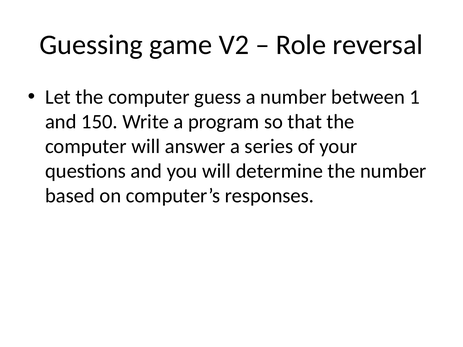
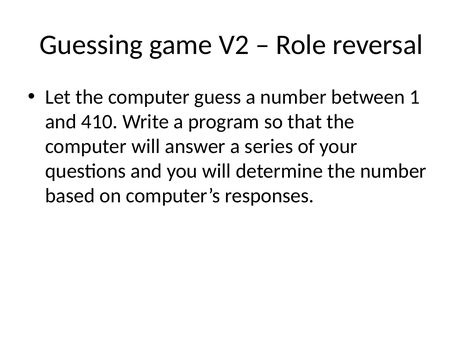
150: 150 -> 410 (99, 122)
